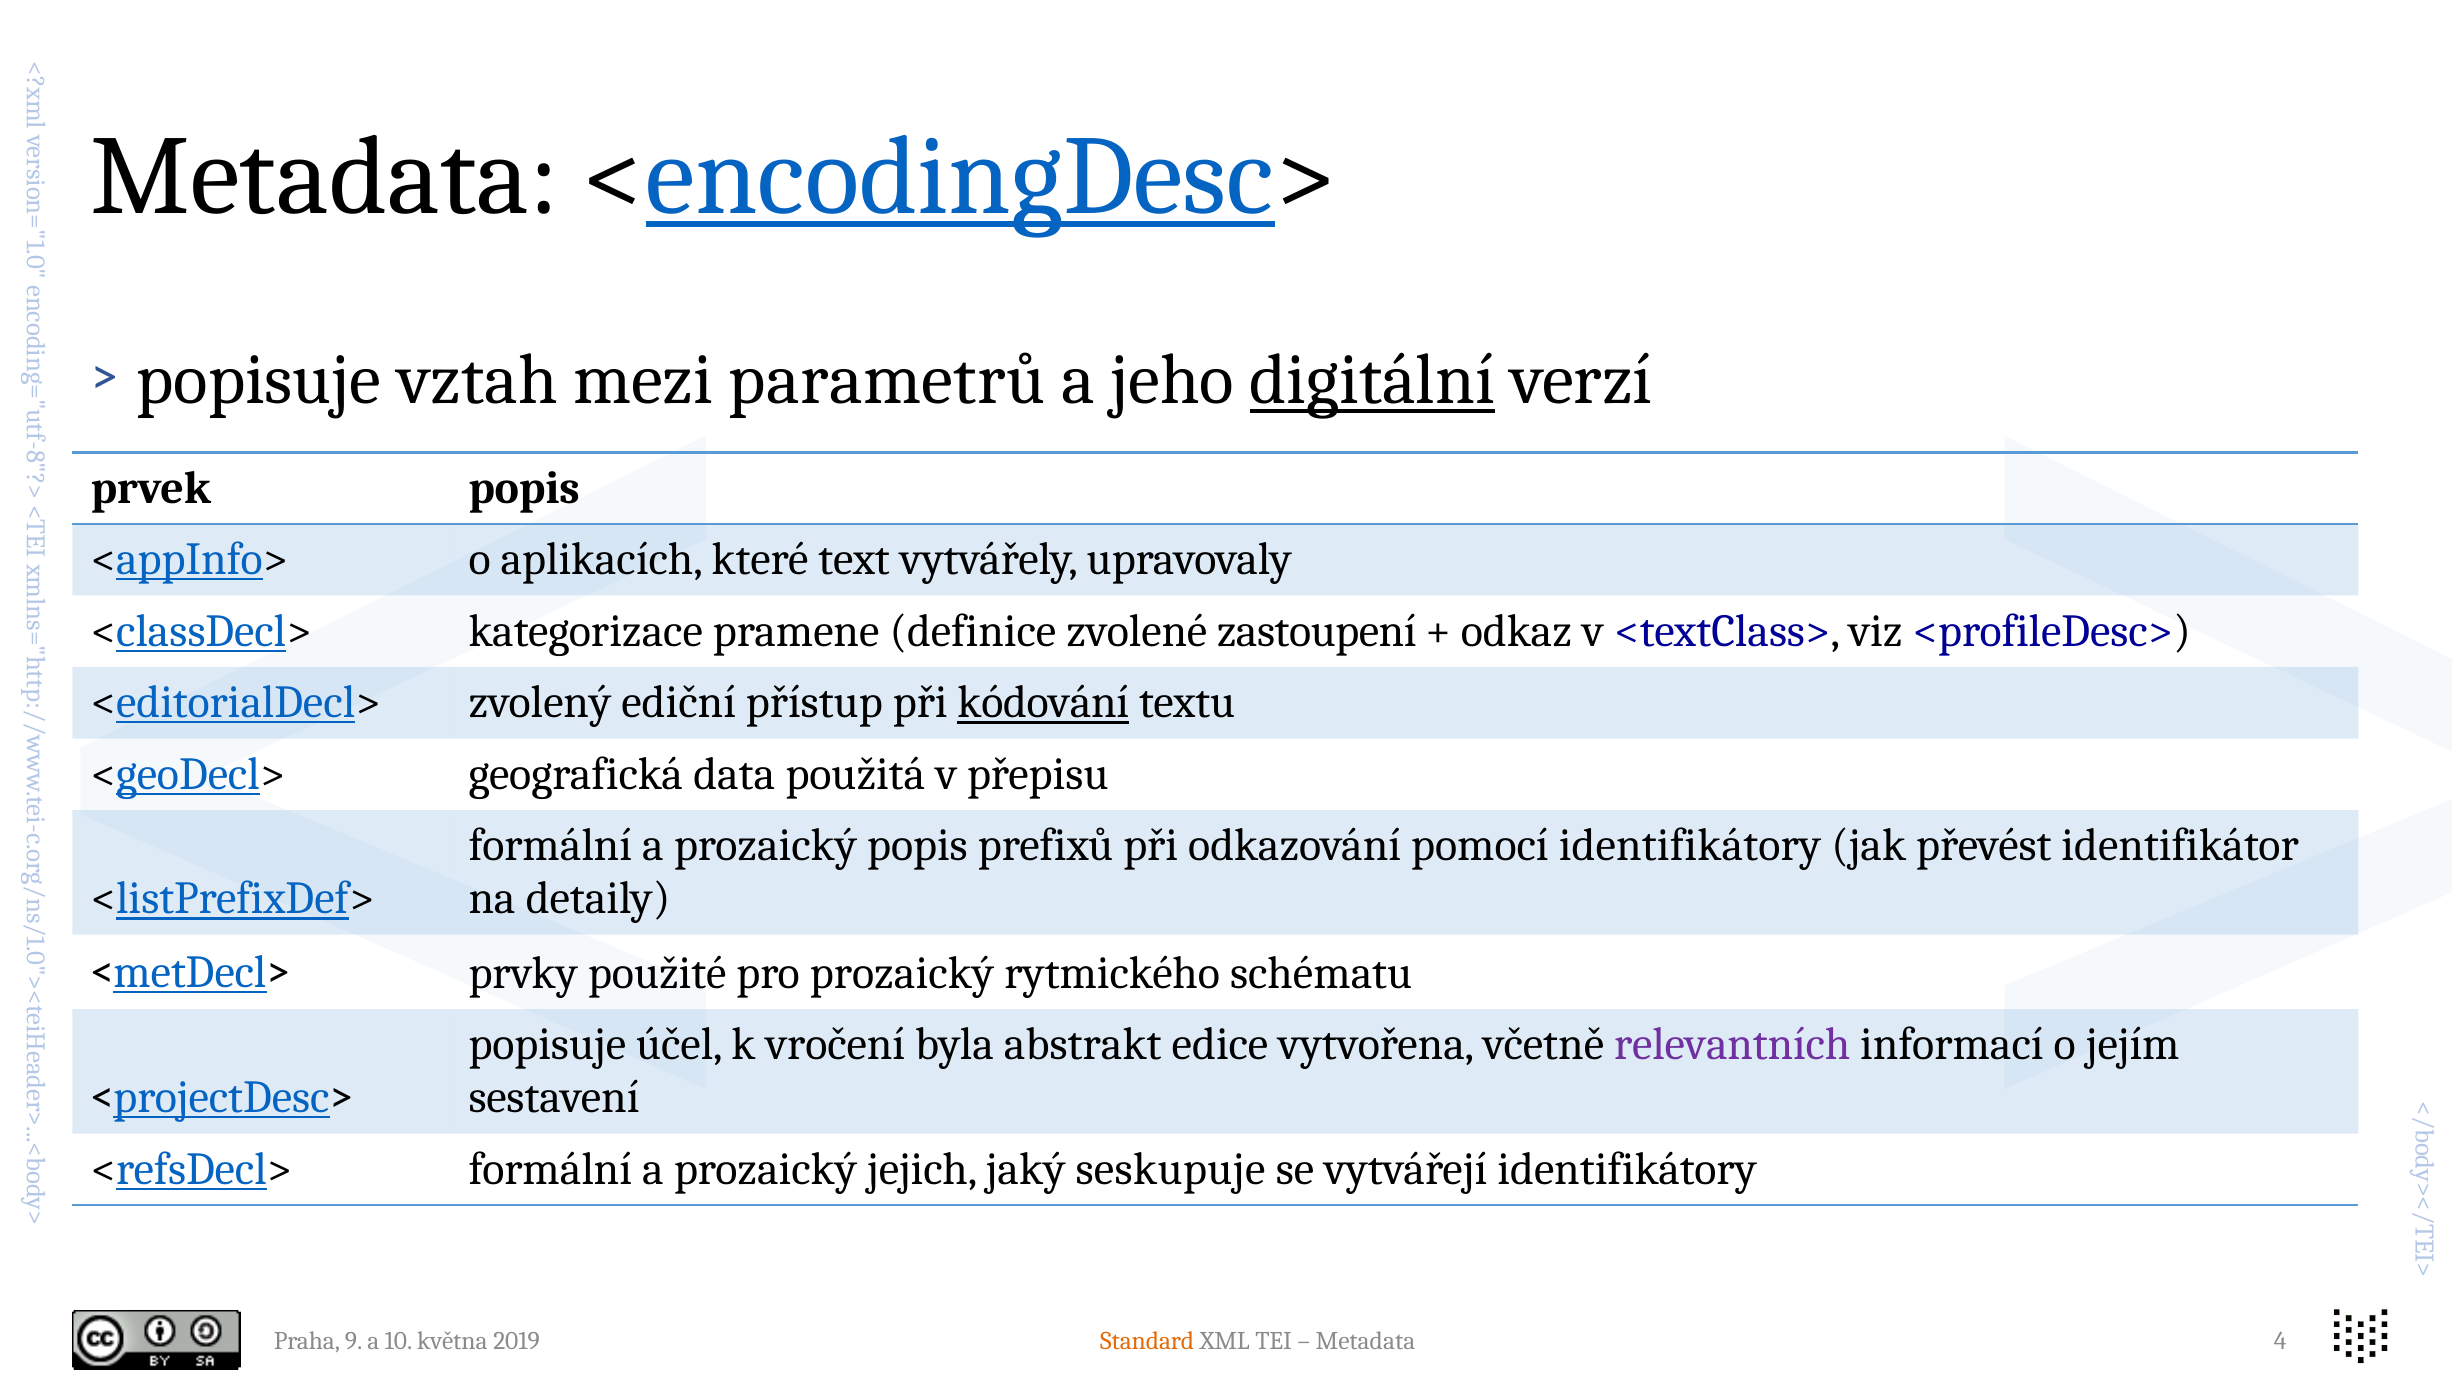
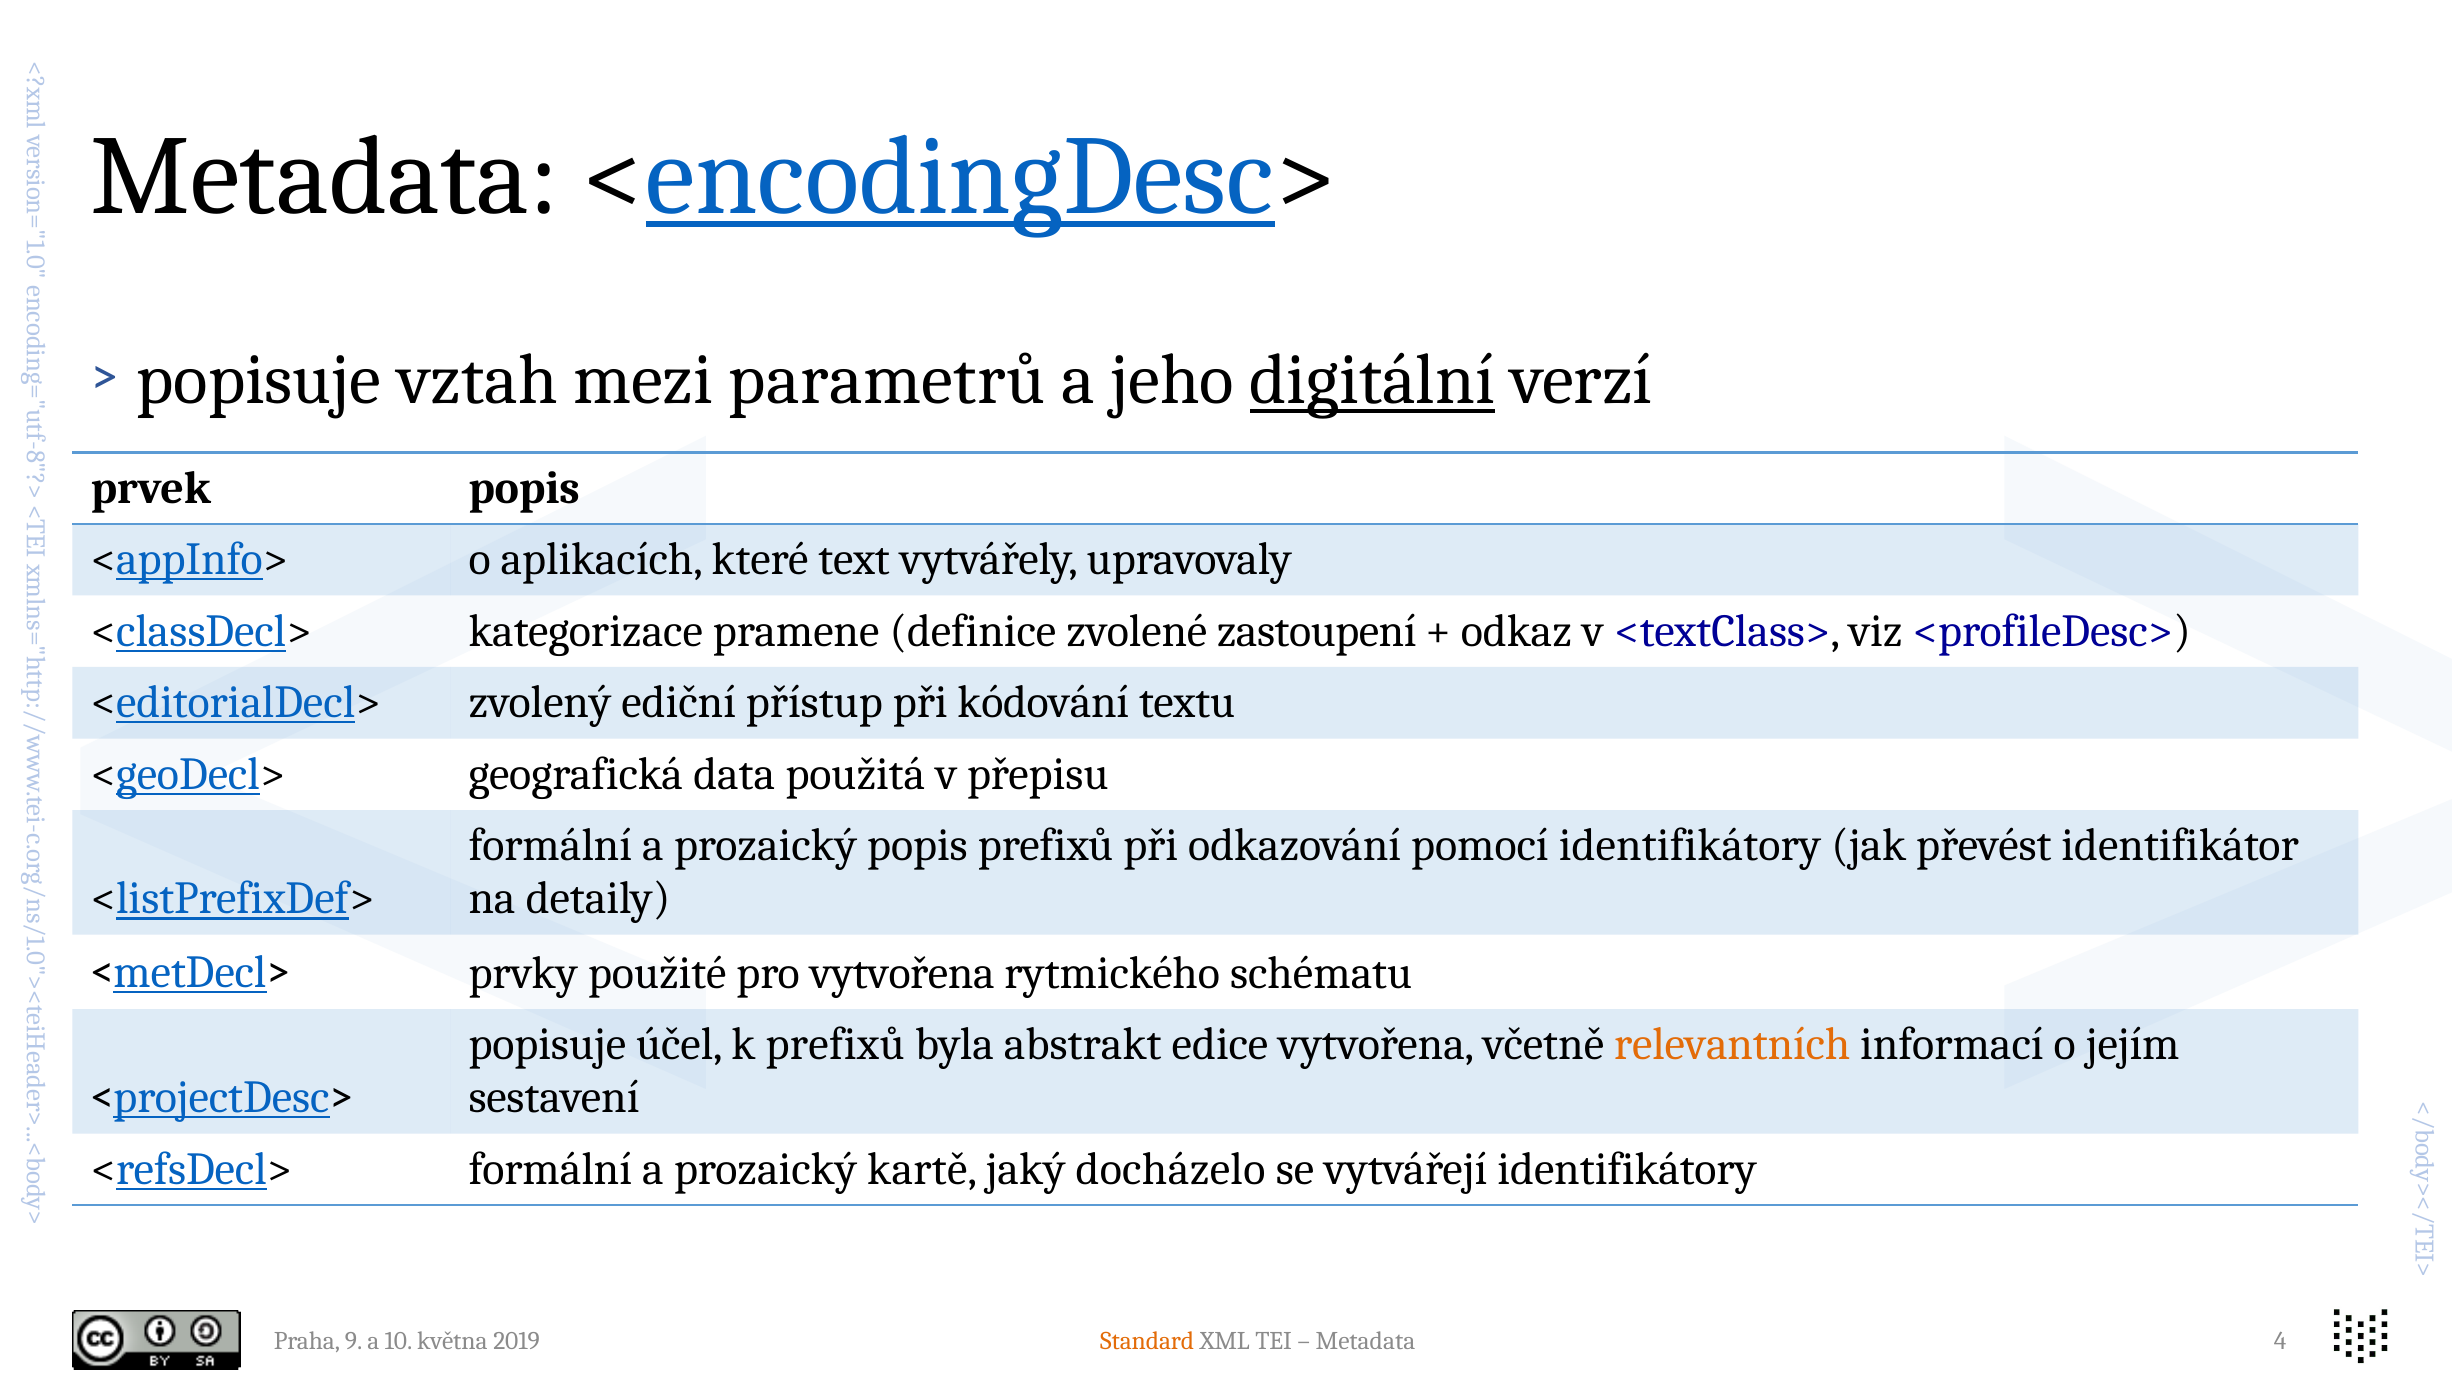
kódování underline: present -> none (1043, 703)
prozaický: prozaický -> vytvořena (902, 973)
vročení: vročení -> prefixů (835, 1045)
relevantních colour: purple -> orange (1732, 1045)
jejich: jejich -> kartě (922, 1169)
seskupuje: seskupuje -> docházelo (1170, 1169)
